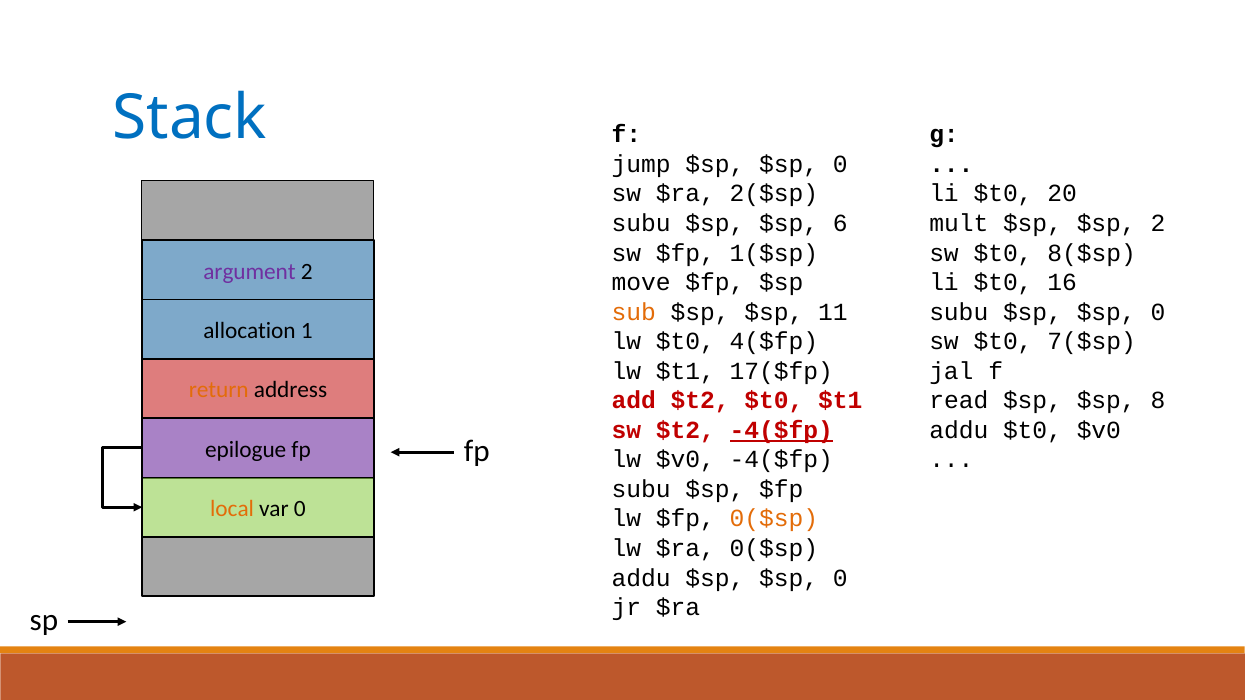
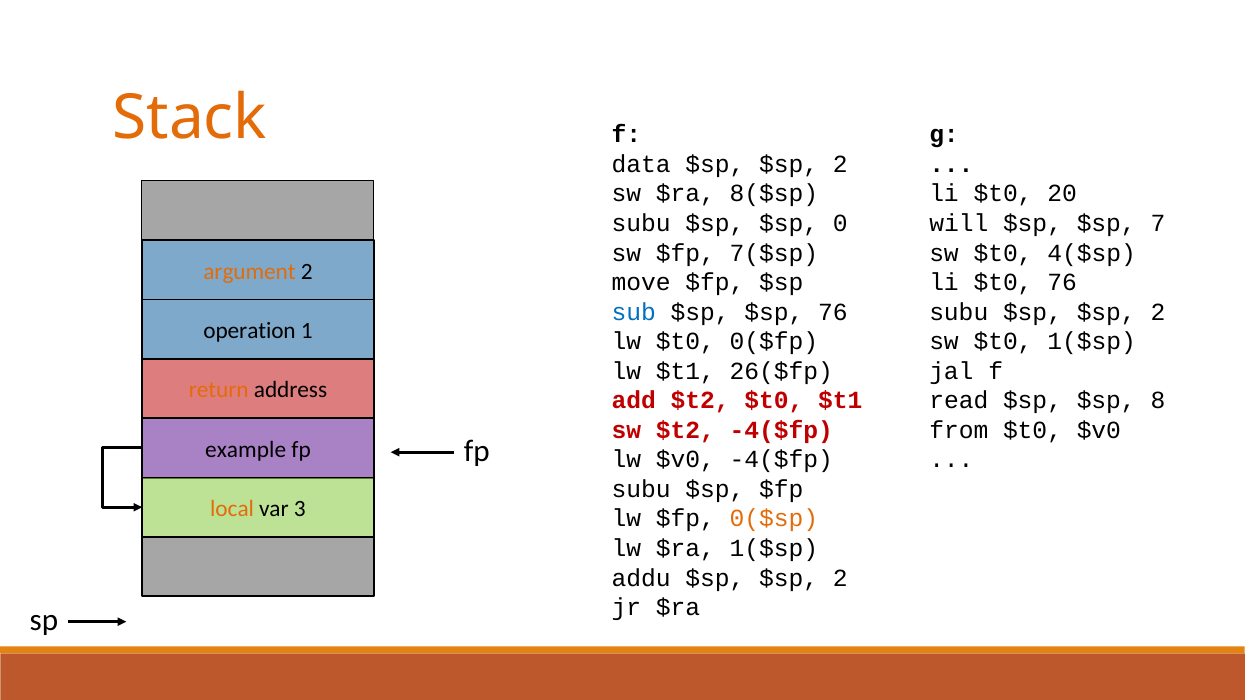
Stack colour: blue -> orange (190, 118)
jump: jump -> data (641, 164)
0: 0 -> 2 (840, 164)
2($sp: 2($sp -> 8($sp (774, 194)
6: 6 -> 0 (840, 224)
mult: mult -> will (959, 224)
$sp 2: 2 -> 7 (1158, 224)
1($sp: 1($sp -> 7($sp (774, 253)
8($sp: 8($sp -> 4($sp (1092, 253)
argument colour: purple -> orange (250, 271)
$t0 16: 16 -> 76 (1062, 283)
sub colour: orange -> blue (634, 312)
$sp 11: 11 -> 76 (833, 312)
subu $sp $sp 0: 0 -> 2 (1158, 312)
allocation: allocation -> operation (250, 331)
4($fp: 4($fp -> 0($fp (774, 342)
$t0 7($sp: 7($sp -> 1($sp (1092, 342)
17($fp: 17($fp -> 26($fp (781, 371)
-4($fp underline: present -> none (781, 430)
addu: addu -> from (959, 430)
epilogue: epilogue -> example (246, 450)
var 0: 0 -> 3 (300, 509)
$ra 0($sp: 0($sp -> 1($sp (774, 549)
addu $sp $sp 0: 0 -> 2 (840, 578)
